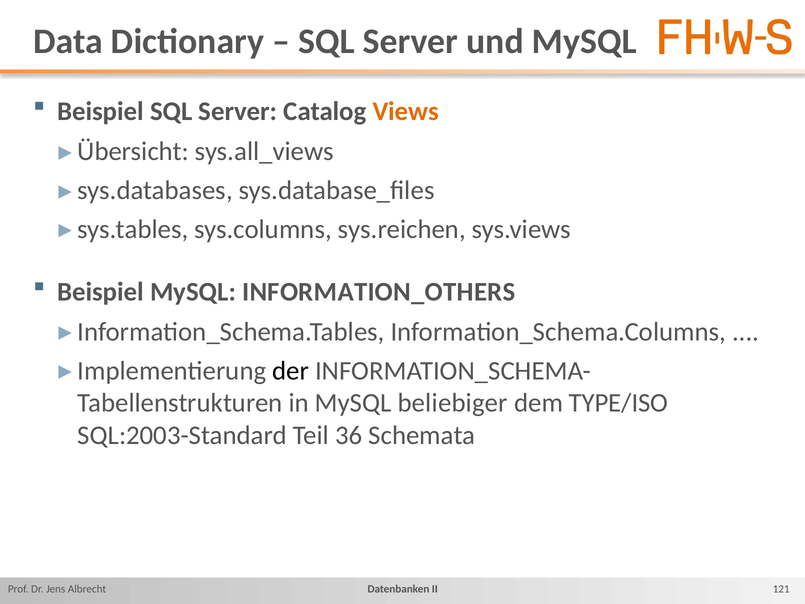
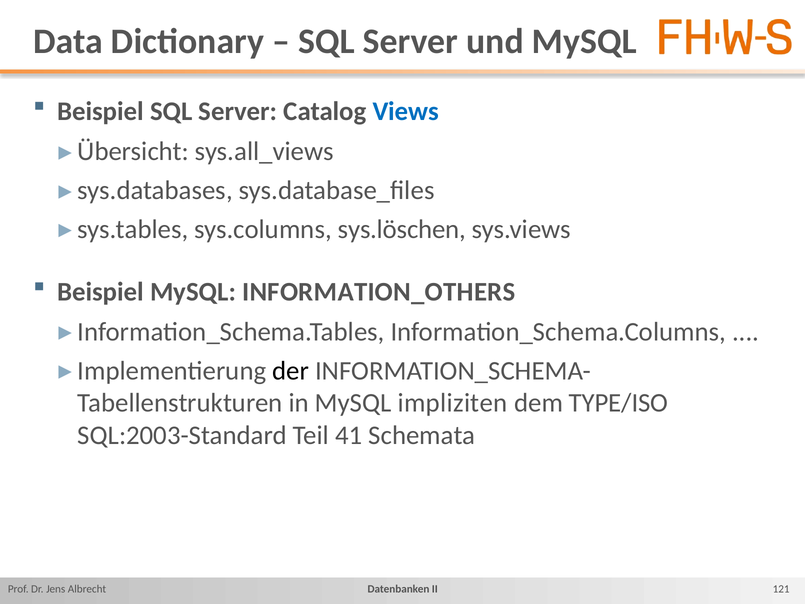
Views colour: orange -> blue (406, 111)
sys.reichen: sys.reichen -> sys.löschen (402, 229)
beliebiger: beliebiger -> impliziten (453, 403)
36: 36 -> 41 (349, 435)
